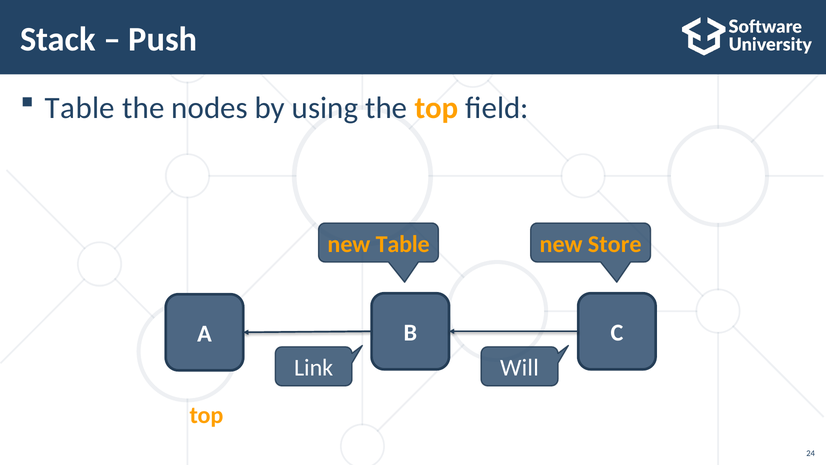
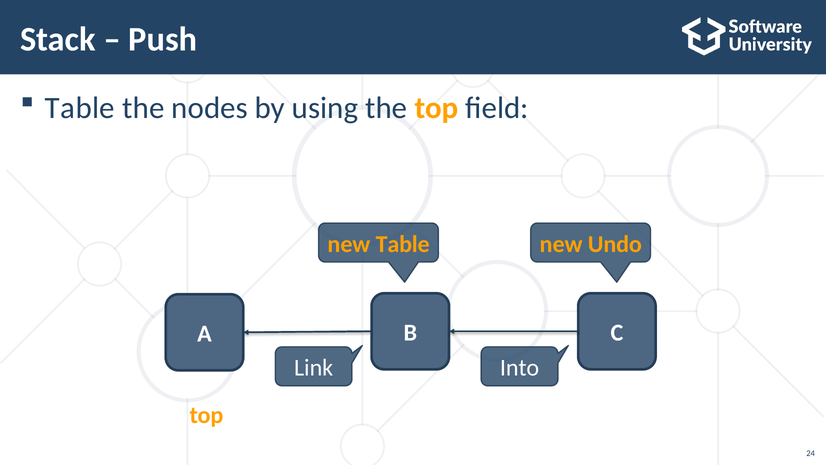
Store: Store -> Undo (615, 244)
Will: Will -> Into (520, 368)
